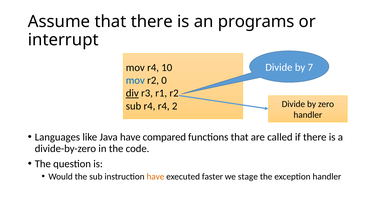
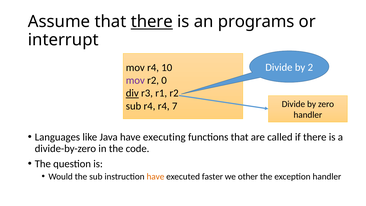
there underline: none -> present (152, 22)
7: 7 -> 2 (310, 67)
mov colour: blue -> purple (135, 80)
2: 2 -> 7 (175, 106)
compared: compared -> executing (164, 137)
stage: stage -> other (248, 176)
